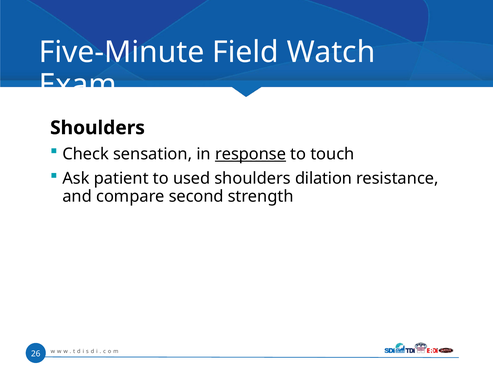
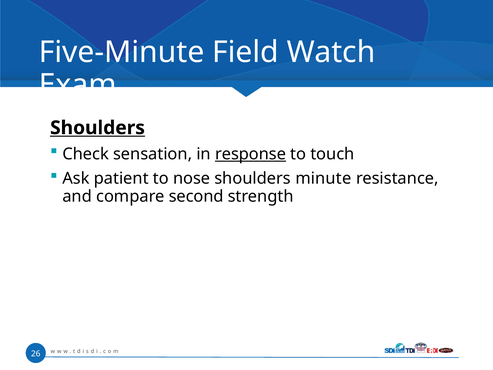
Shoulders underline: none -> present (98, 128)
used: used -> nose (192, 178)
dilation: dilation -> minute (323, 178)
